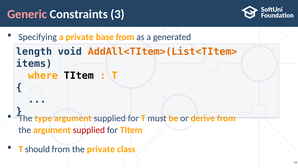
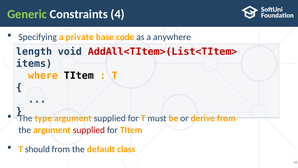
Generic colour: pink -> light green (27, 14)
3: 3 -> 4 (118, 14)
base from: from -> code (125, 37)
generated: generated -> anywhere (172, 37)
AddAll<TItem>(List<TItem> colour: orange -> red (163, 52)
the private: private -> default (101, 149)
